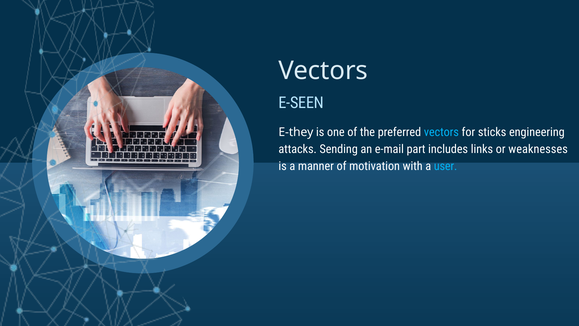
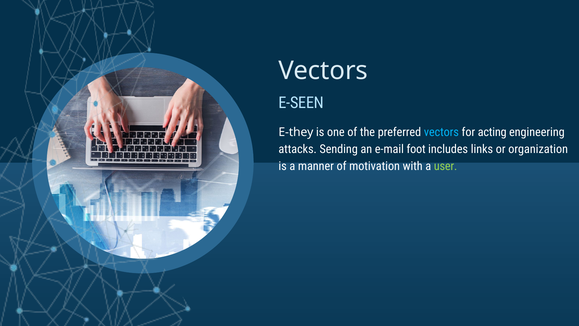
sticks: sticks -> acting (492, 132)
part: part -> foot (416, 149)
weaknesses: weaknesses -> organization (538, 149)
user colour: light blue -> light green (446, 166)
